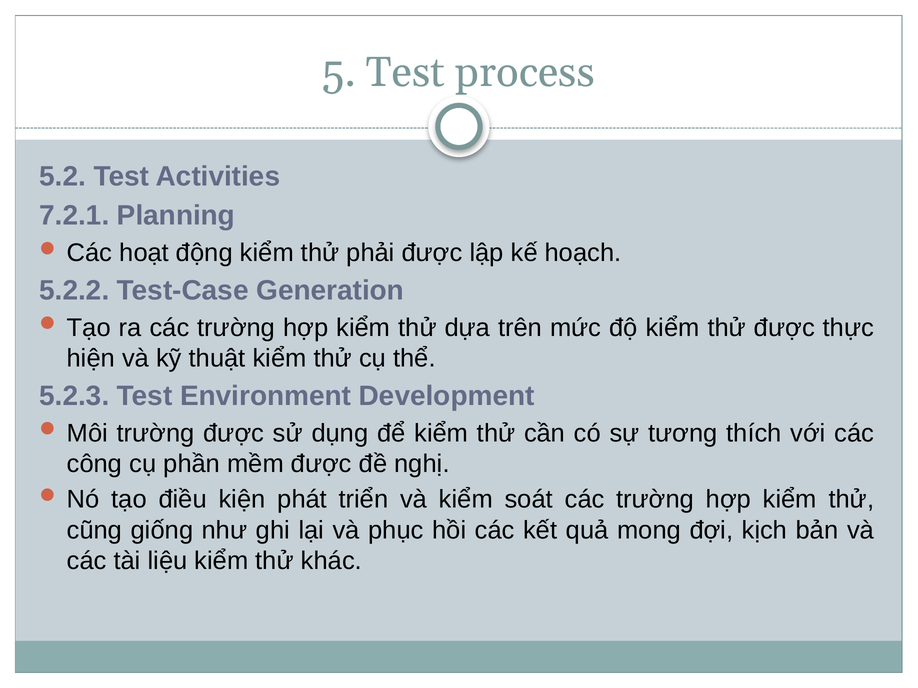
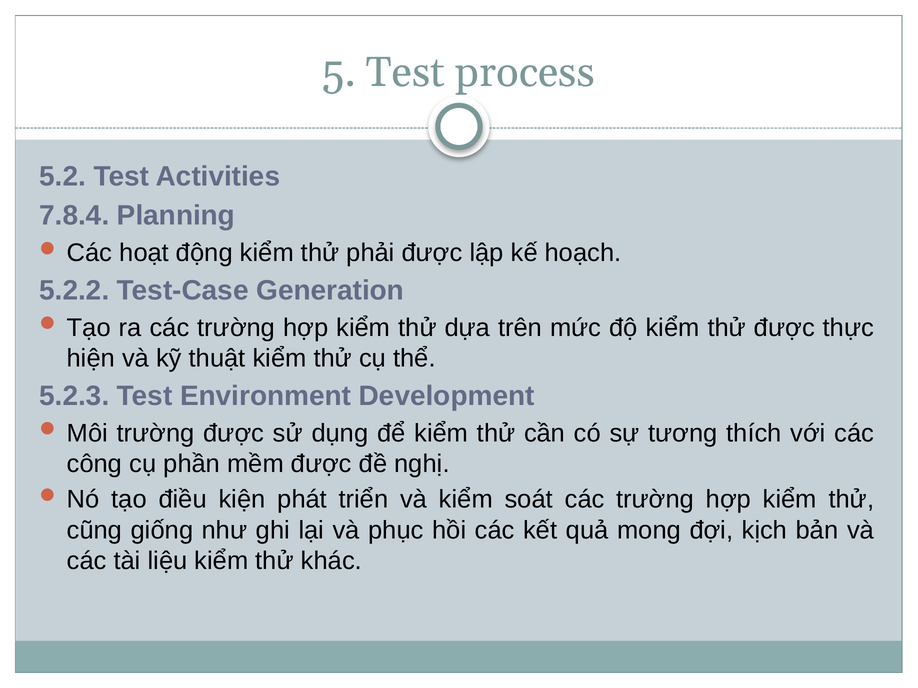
7.2.1: 7.2.1 -> 7.8.4 (74, 216)
